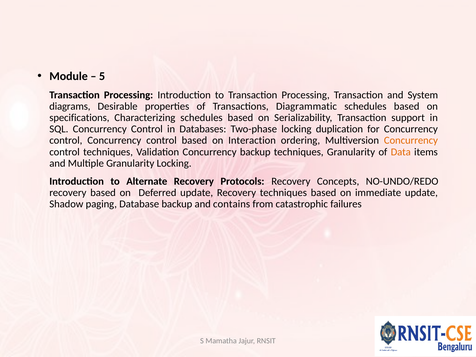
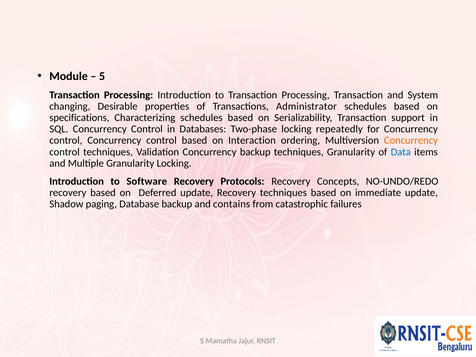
diagrams: diagrams -> changing (70, 106)
Diagrammatic: Diagrammatic -> Administrator (306, 106)
duplication: duplication -> repeatedly (339, 129)
Data colour: orange -> blue (401, 152)
Alternate: Alternate -> Software (147, 181)
